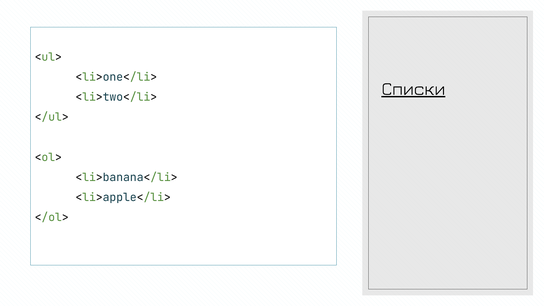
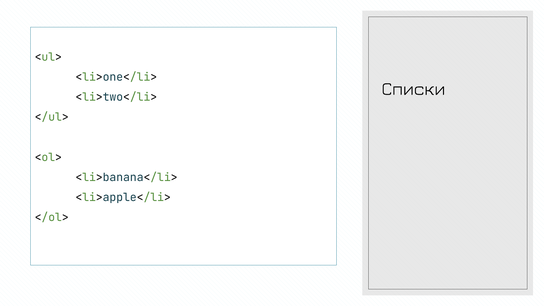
Списки underline: present -> none (413, 89)
